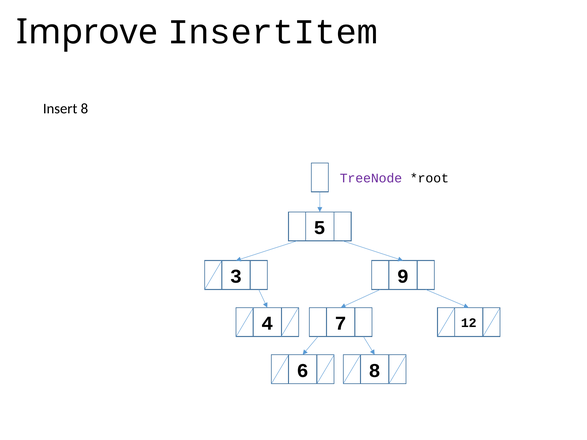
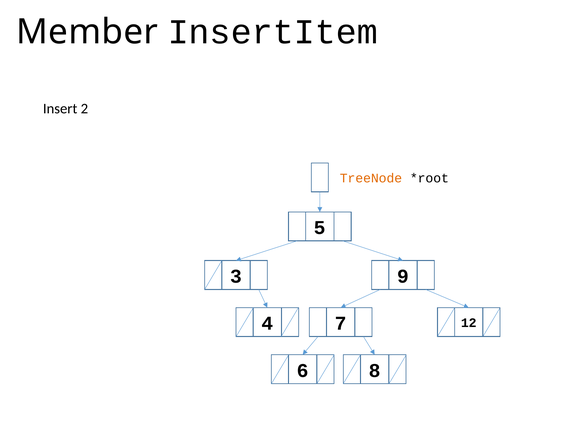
Improve: Improve -> Member (87, 32)
Insert 8: 8 -> 2 (84, 109)
TreeNode colour: purple -> orange (371, 178)
